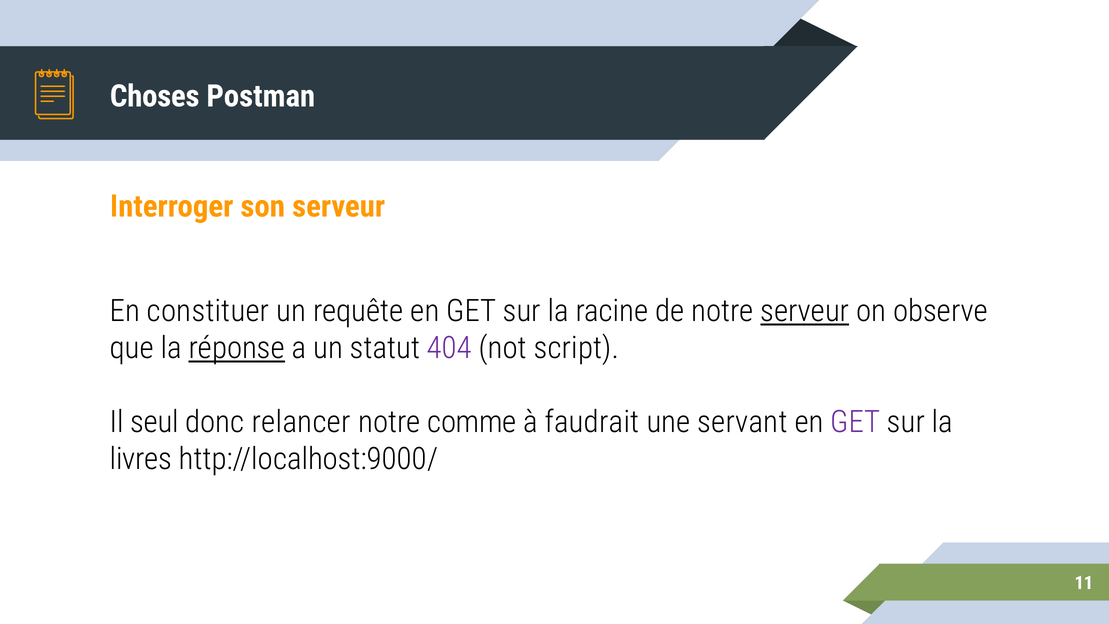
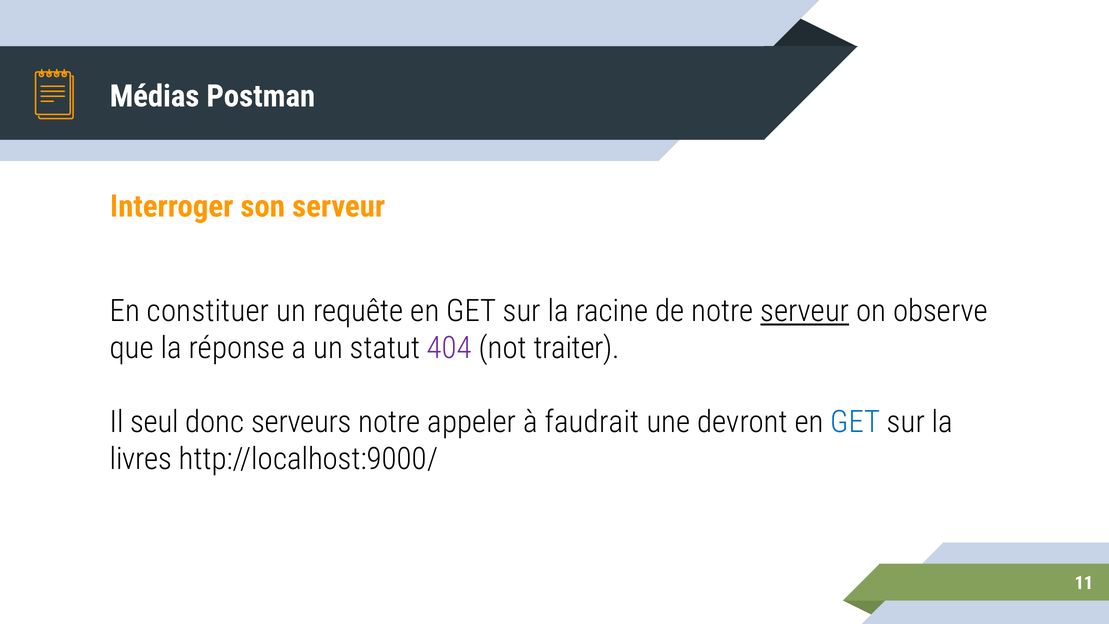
Choses: Choses -> Médias (155, 96)
réponse underline: present -> none (237, 348)
script: script -> traiter (577, 348)
relancer: relancer -> serveurs (301, 422)
comme: comme -> appeler (472, 422)
servant: servant -> devront (743, 422)
GET colour: purple -> blue (855, 422)
